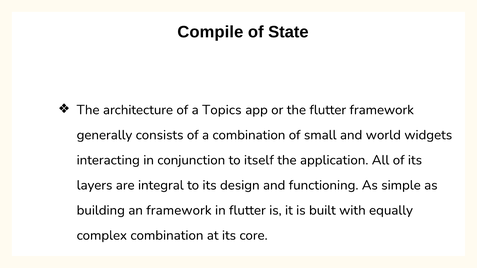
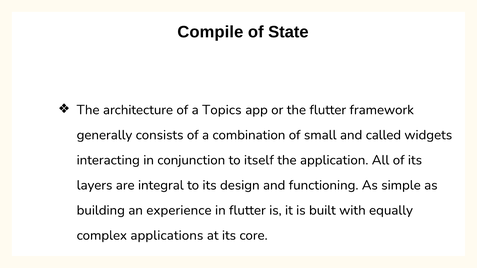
world: world -> called (383, 135)
an framework: framework -> experience (179, 210)
complex combination: combination -> applications (167, 236)
